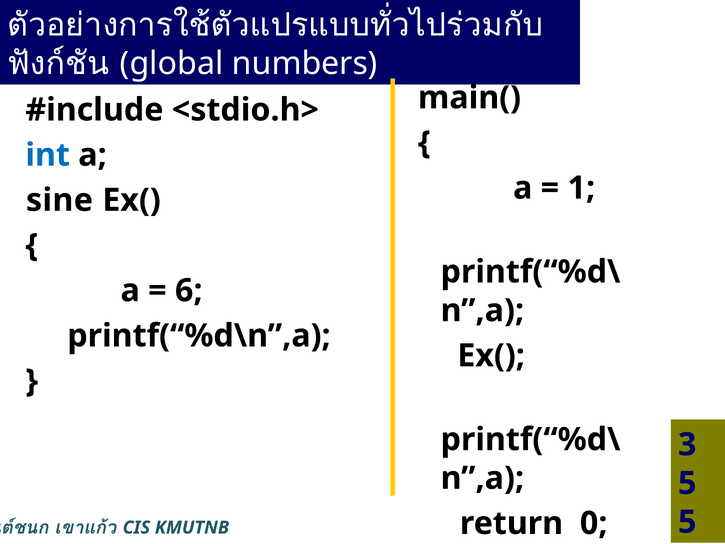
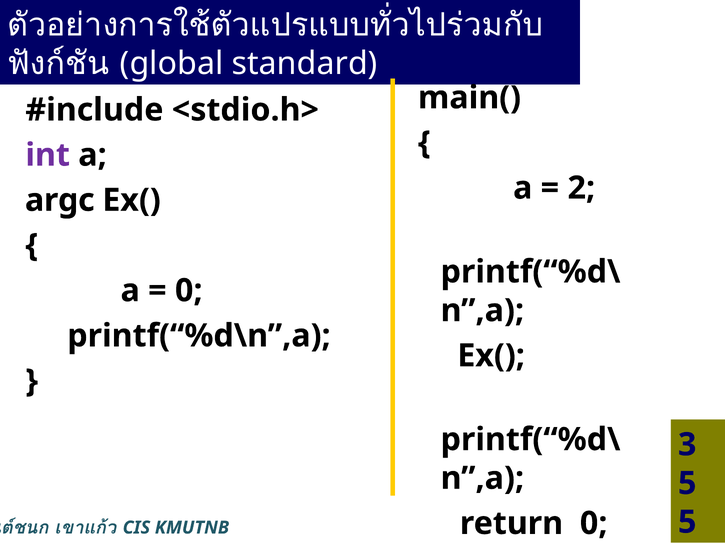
numbers: numbers -> standard (305, 64)
int colour: blue -> purple (48, 155)
1: 1 -> 2 (581, 188)
sine: sine -> argc (60, 200)
6: 6 -> 0 (189, 290)
